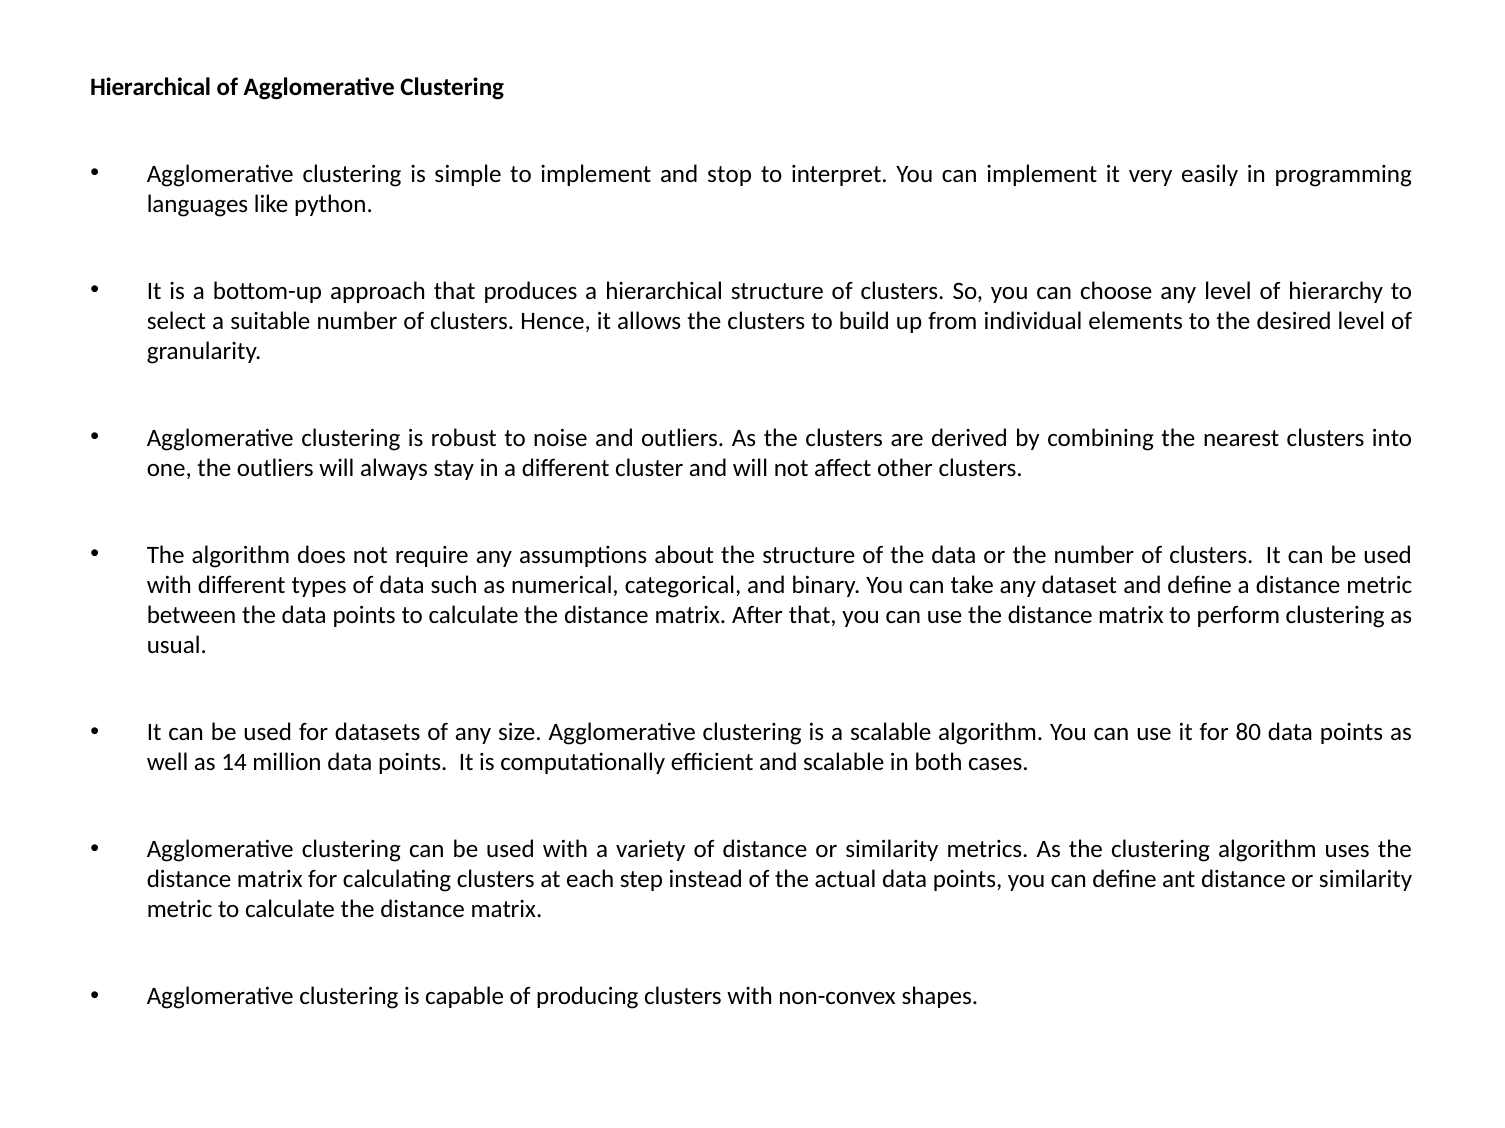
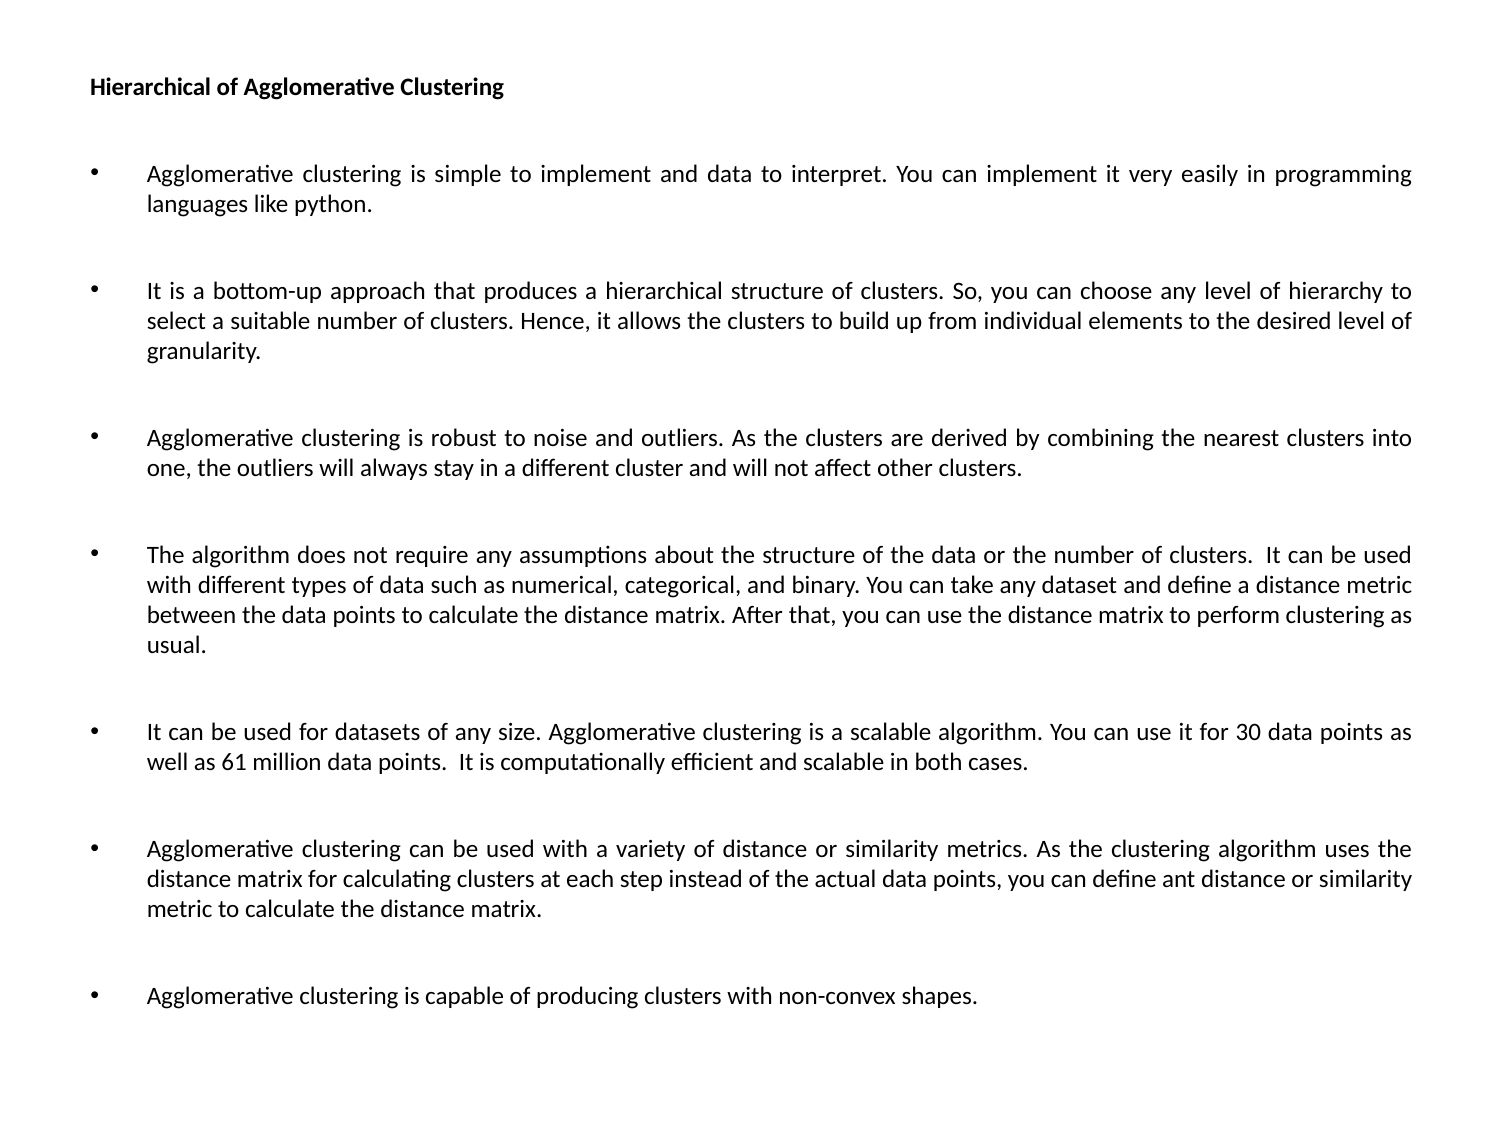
and stop: stop -> data (730, 174)
80: 80 -> 30 (1248, 733)
14: 14 -> 61 (234, 763)
